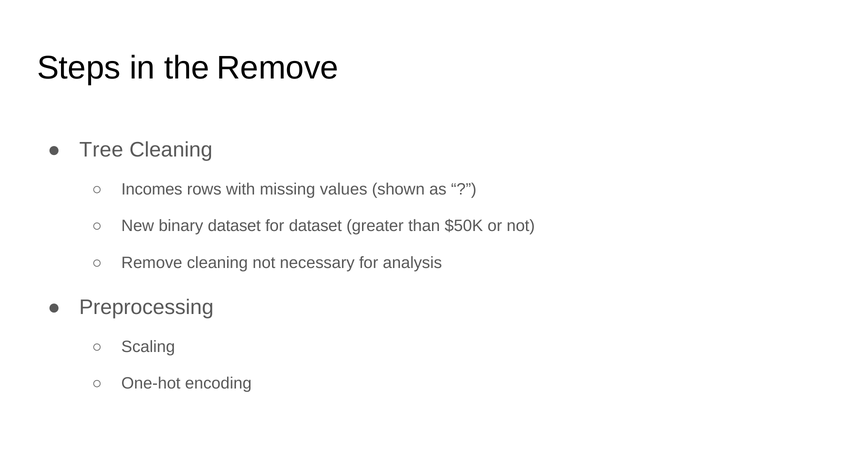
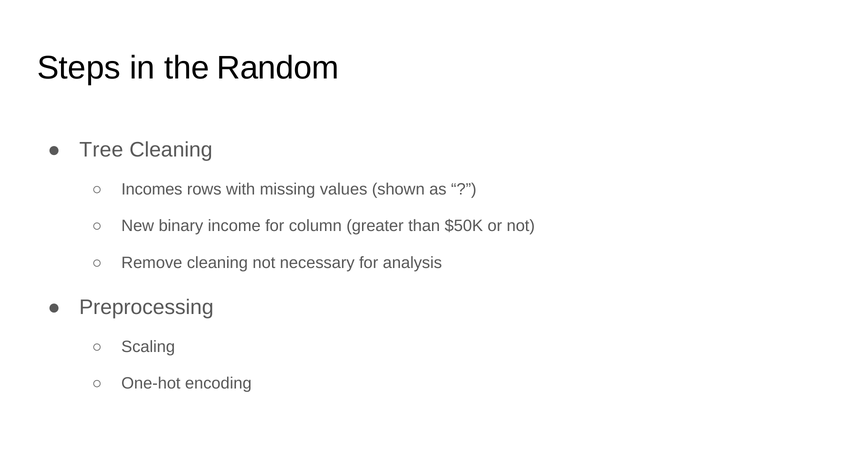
the Remove: Remove -> Random (278, 68)
binary dataset: dataset -> income (234, 226)
for dataset: dataset -> column (315, 226)
